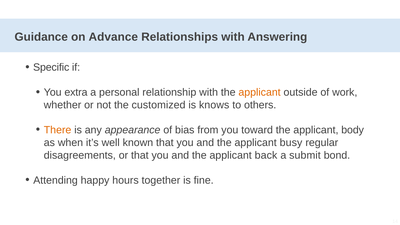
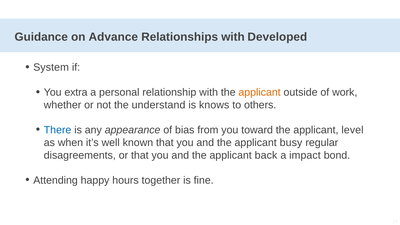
Answering: Answering -> Developed (277, 37)
Specific: Specific -> System (51, 67)
customized: customized -> understand (159, 105)
There colour: orange -> blue (58, 130)
body: body -> level (352, 130)
submit: submit -> impact (305, 155)
